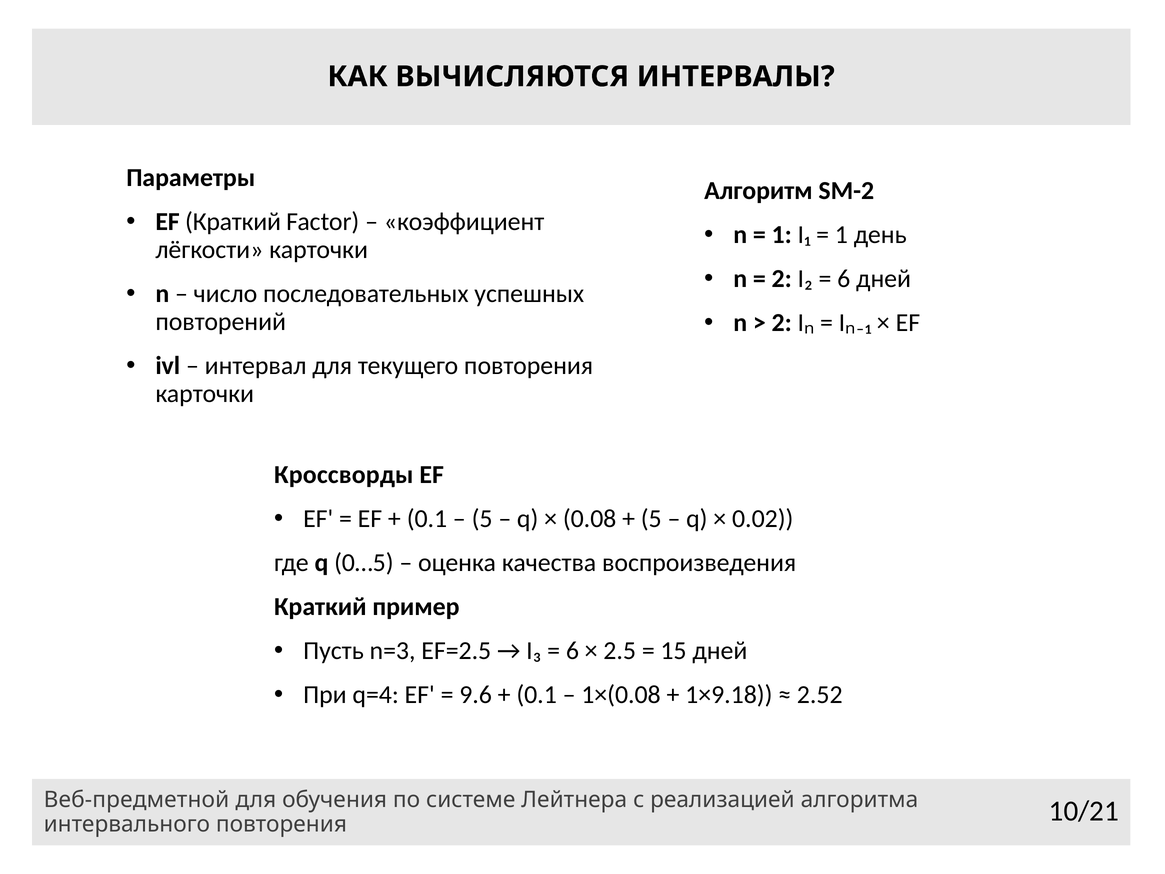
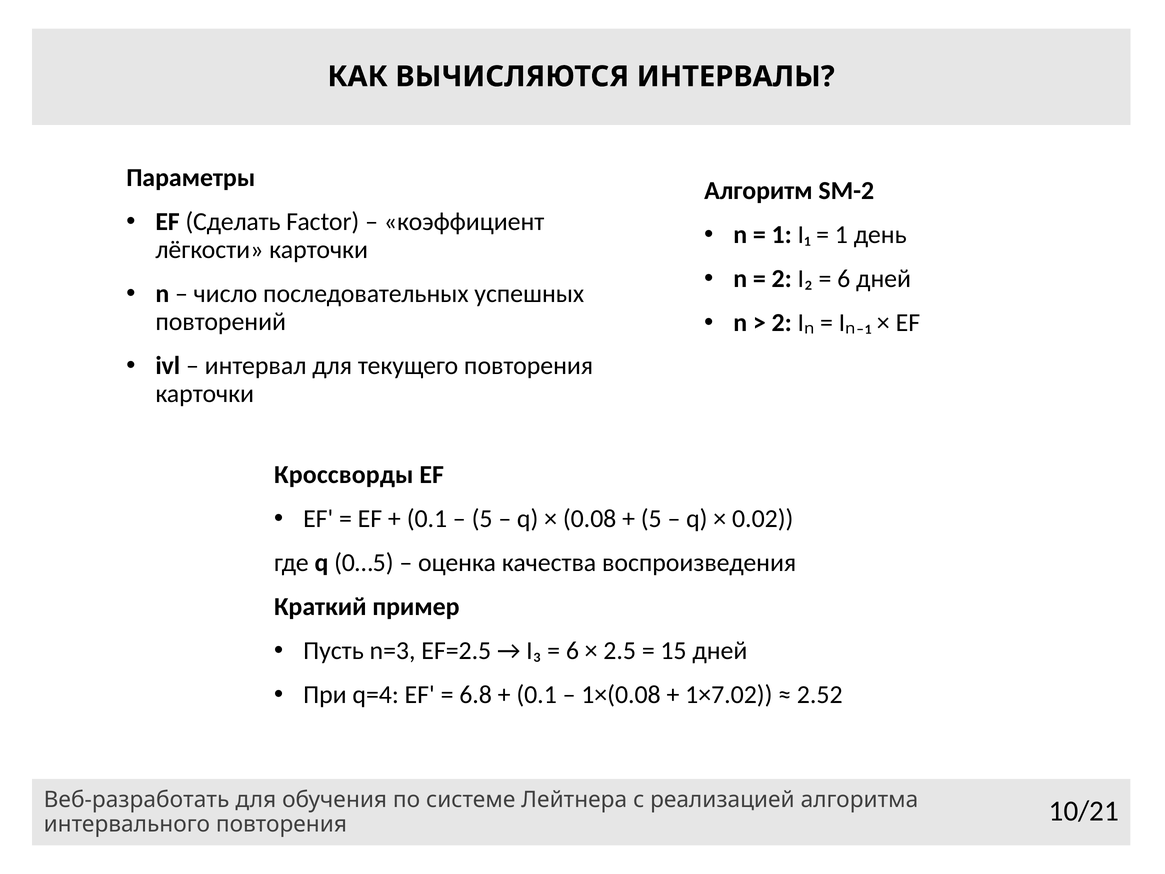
EF Краткий: Краткий -> Сделать (233, 222)
9.6: 9.6 -> 6.8 (476, 695)
1×9.18: 1×9.18 -> 1×7.02 (729, 695)
Веб-предметной: Веб-предметной -> Веб-разработать (137, 800)
